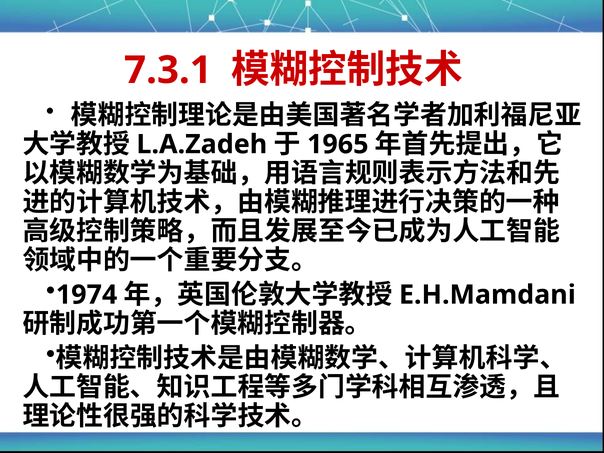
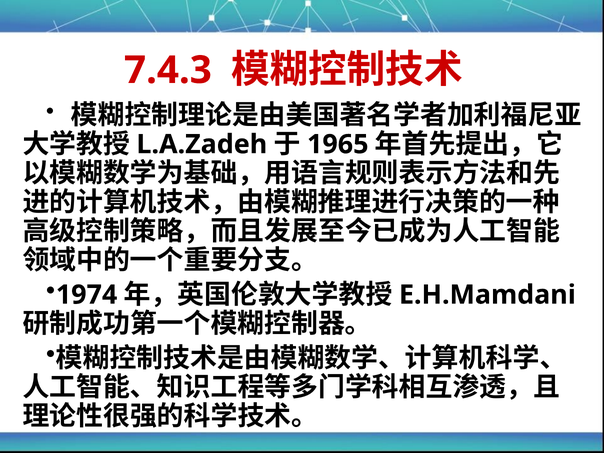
7.3.1: 7.3.1 -> 7.4.3 (168, 70)
